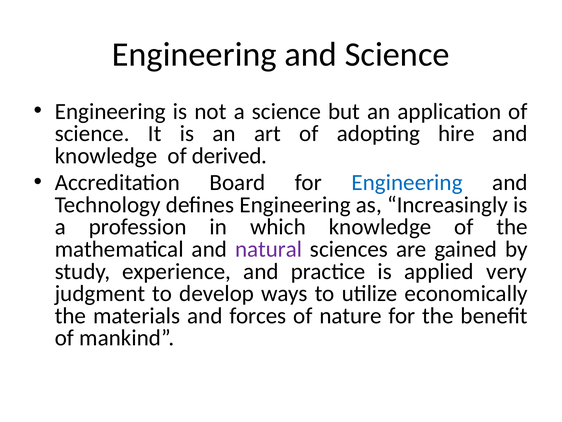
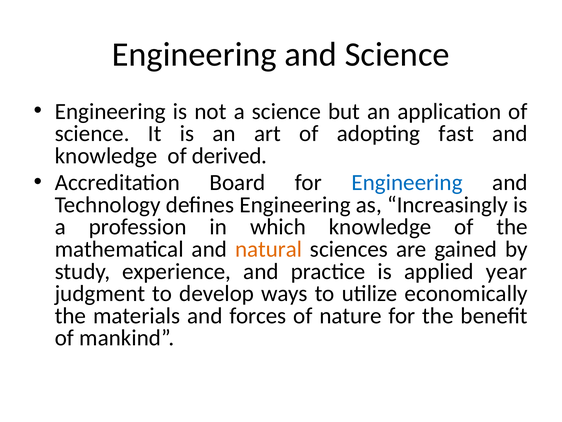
hire: hire -> fast (456, 133)
natural colour: purple -> orange (269, 249)
very: very -> year (507, 271)
